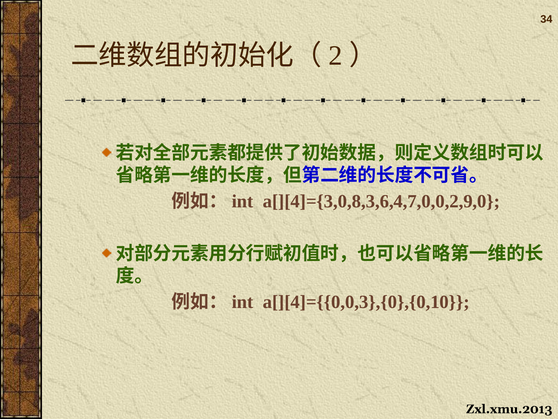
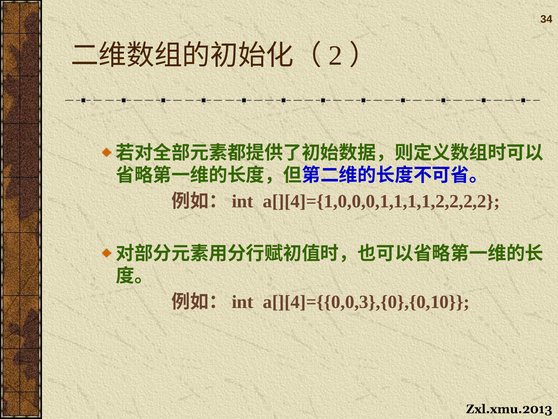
a[][4]={3,0,8,3,6,4,7,0,0,2,9,0: a[][4]={3,0,8,3,6,4,7,0,0,2,9,0 -> a[][4]={1,0,0,0,1,1,1,1,2,2,2,2 (381, 201)
